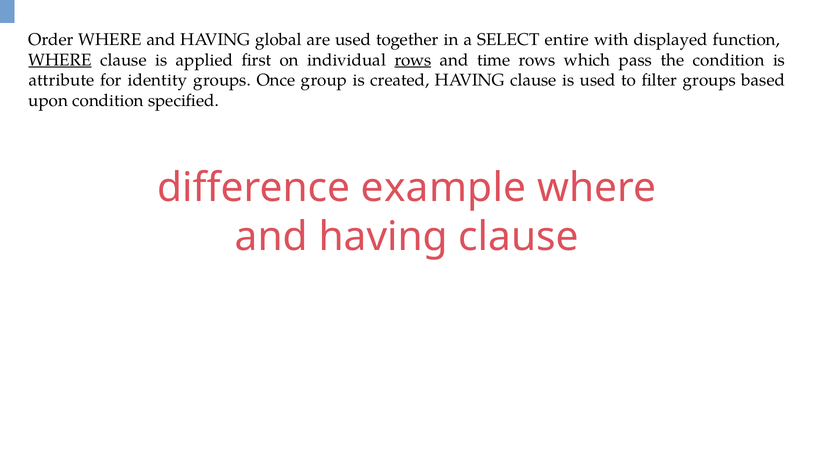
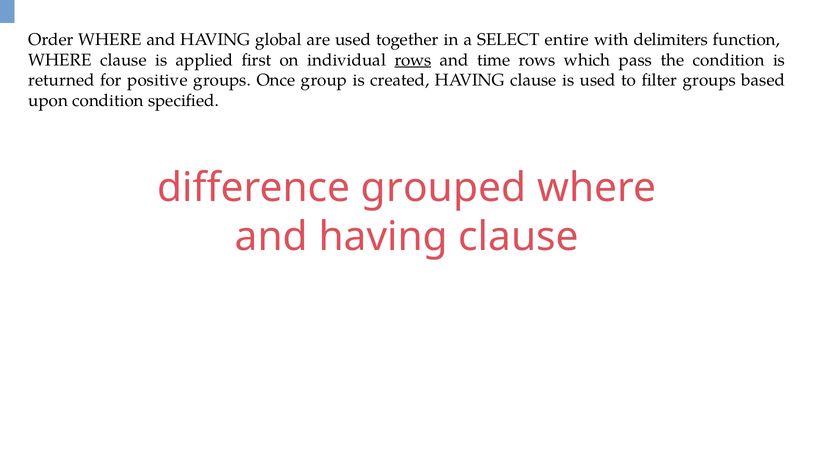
displayed: displayed -> delimiters (671, 40)
WHERE underline: present -> none (60, 60)
attribute: attribute -> returned (62, 80)
identity: identity -> positive (157, 80)
example: example -> grouped (444, 188)
